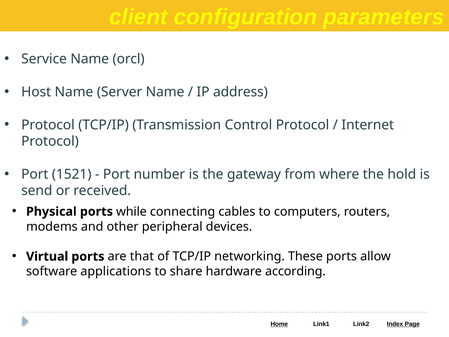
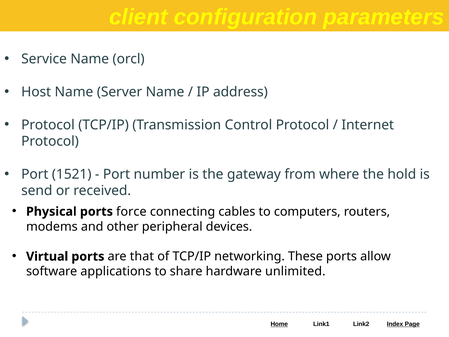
while: while -> force (131, 211)
according: according -> unlimited (295, 271)
